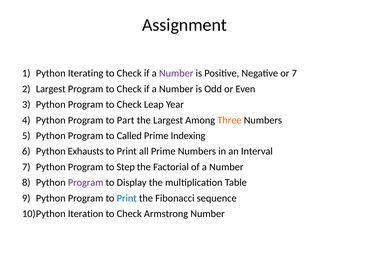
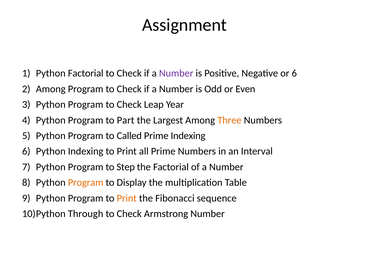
Python Iterating: Iterating -> Factorial (86, 73)
or 7: 7 -> 6 (294, 73)
Largest: Largest -> Among (51, 89)
Python Exhausts: Exhausts -> Indexing (86, 151)
Program colour: purple -> orange (86, 182)
Print colour: blue -> orange (127, 198)
Iteration: Iteration -> Through (86, 214)
